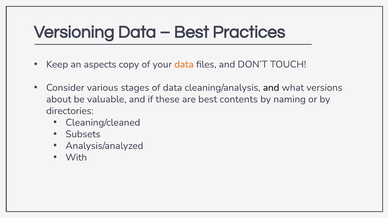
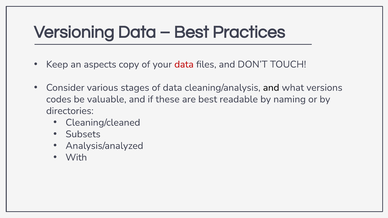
data colour: orange -> red (184, 64)
about: about -> codes (59, 99)
contents: contents -> readable (239, 99)
